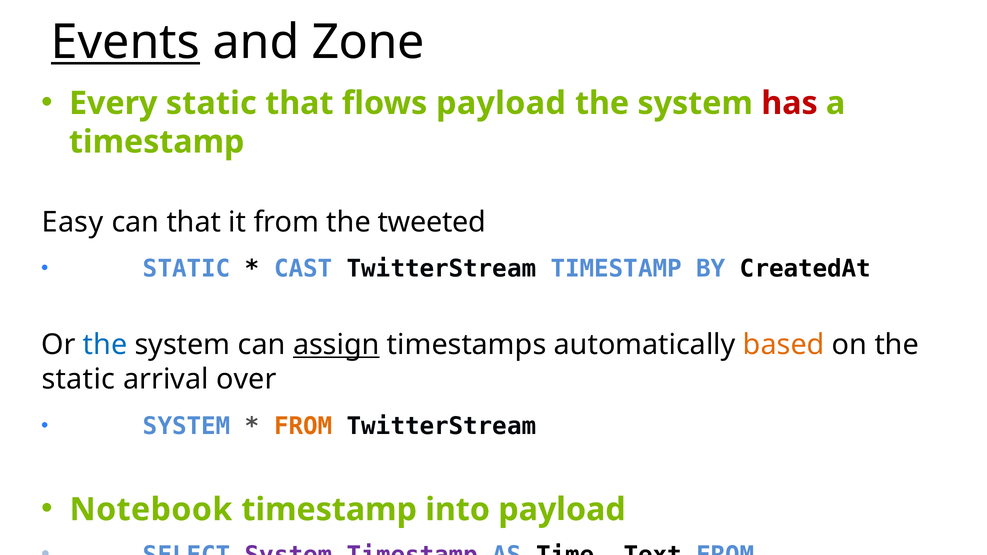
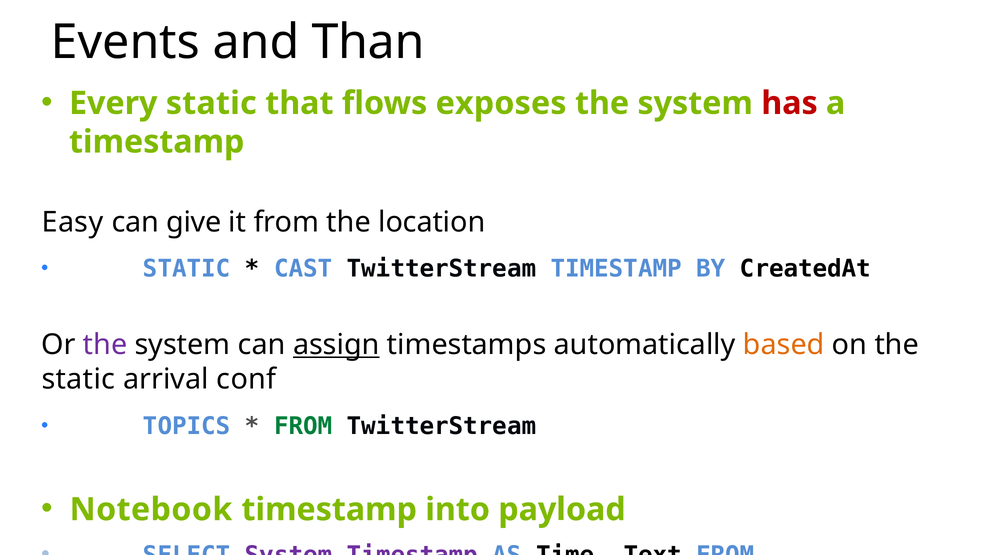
Events underline: present -> none (126, 42)
Zone: Zone -> Than (368, 42)
flows payload: payload -> exposes (501, 103)
can that: that -> give (194, 222)
tweeted: tweeted -> location (432, 222)
the colour: blue -> purple (105, 345)
over: over -> conf (246, 380)
SYSTEM: SYSTEM -> TOPICS (187, 426)
FROM colour: orange -> green (303, 426)
